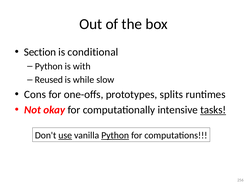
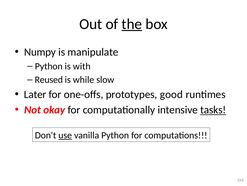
the underline: none -> present (132, 24)
Section: Section -> Numpy (40, 52)
conditional: conditional -> manipulate (93, 52)
Cons: Cons -> Later (35, 94)
splits: splits -> good (171, 94)
Python underline: present -> none (115, 135)
